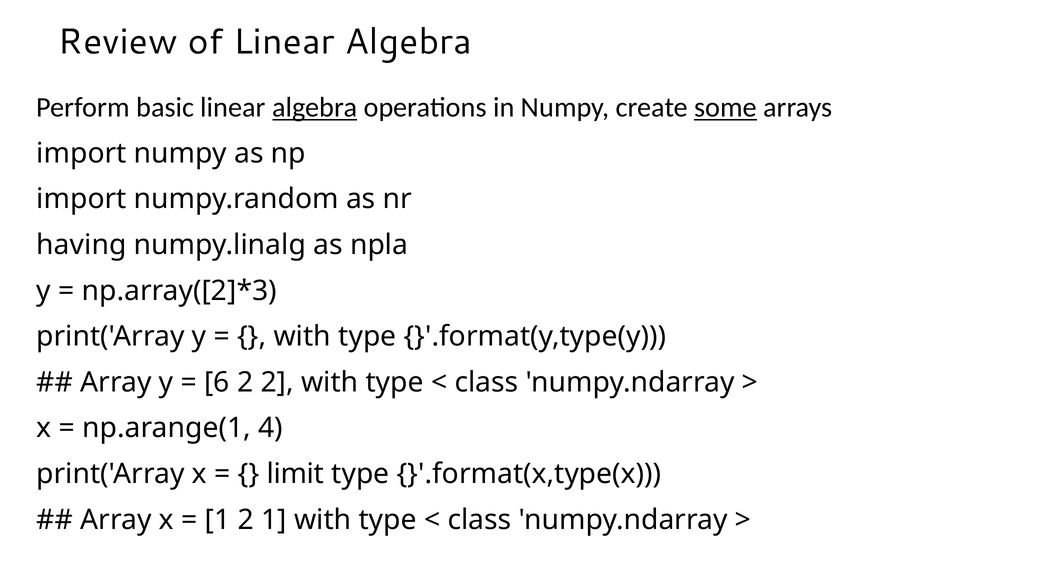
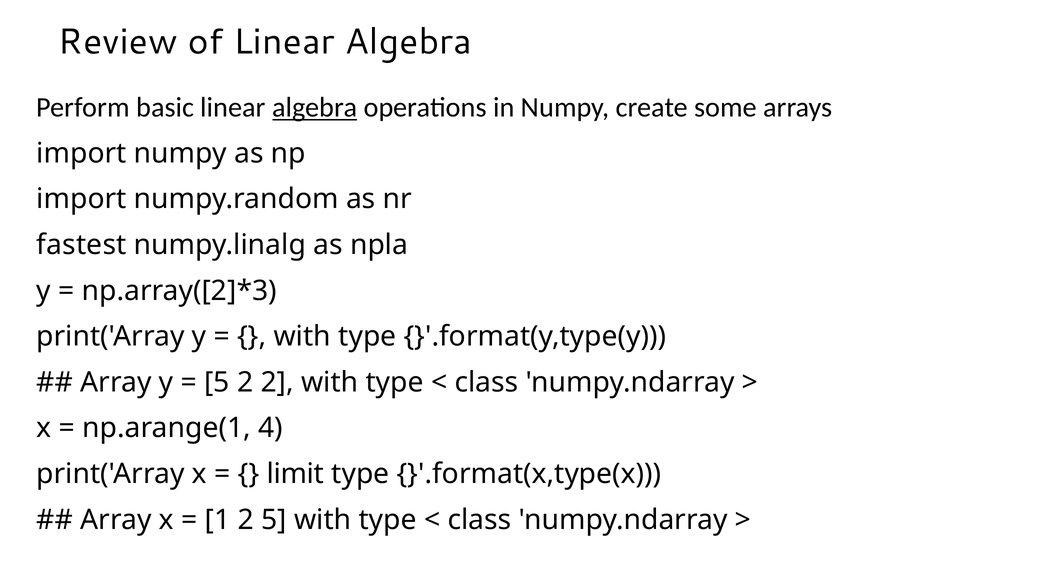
some underline: present -> none (726, 107)
having: having -> fastest (81, 245)
6: 6 -> 5 (217, 382)
2 1: 1 -> 5 (274, 520)
